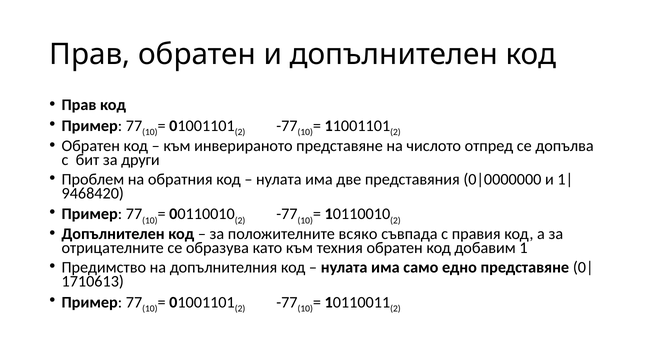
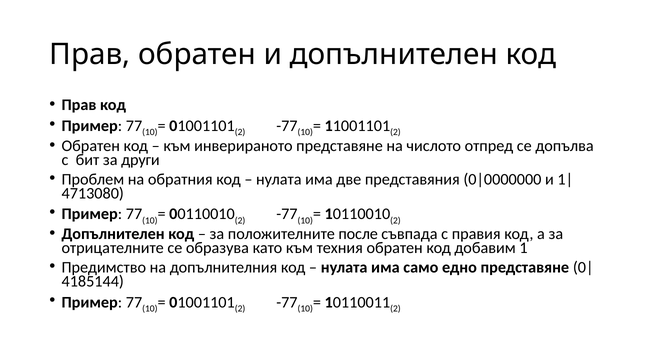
9468420: 9468420 -> 4713080 (93, 193)
всяко: всяко -> после (358, 234)
1710613: 1710613 -> 4185144 (93, 282)
